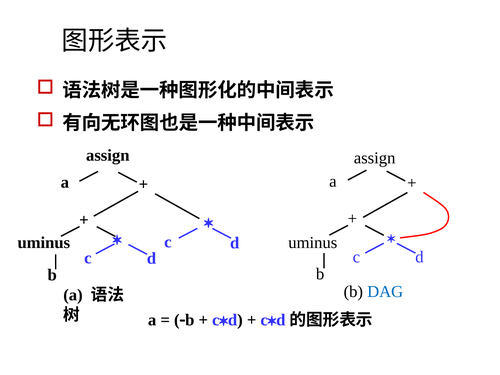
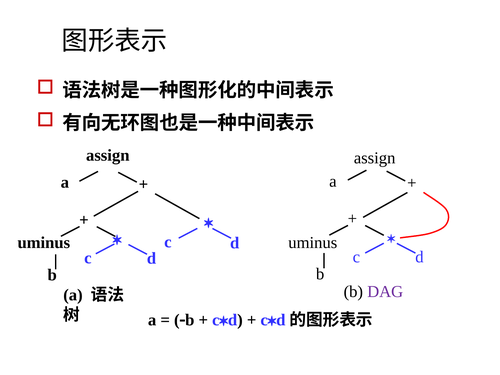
DAG colour: blue -> purple (385, 292)
